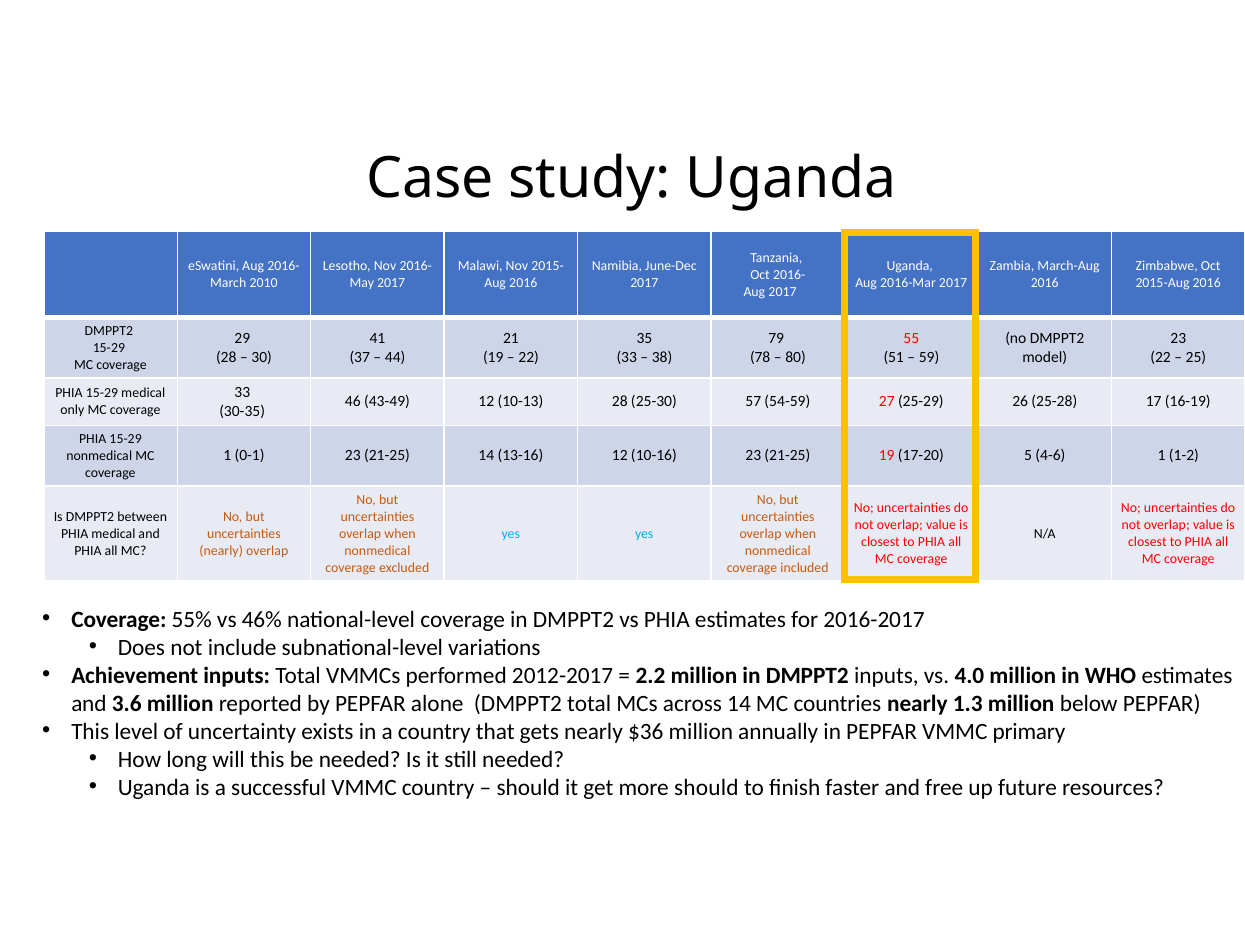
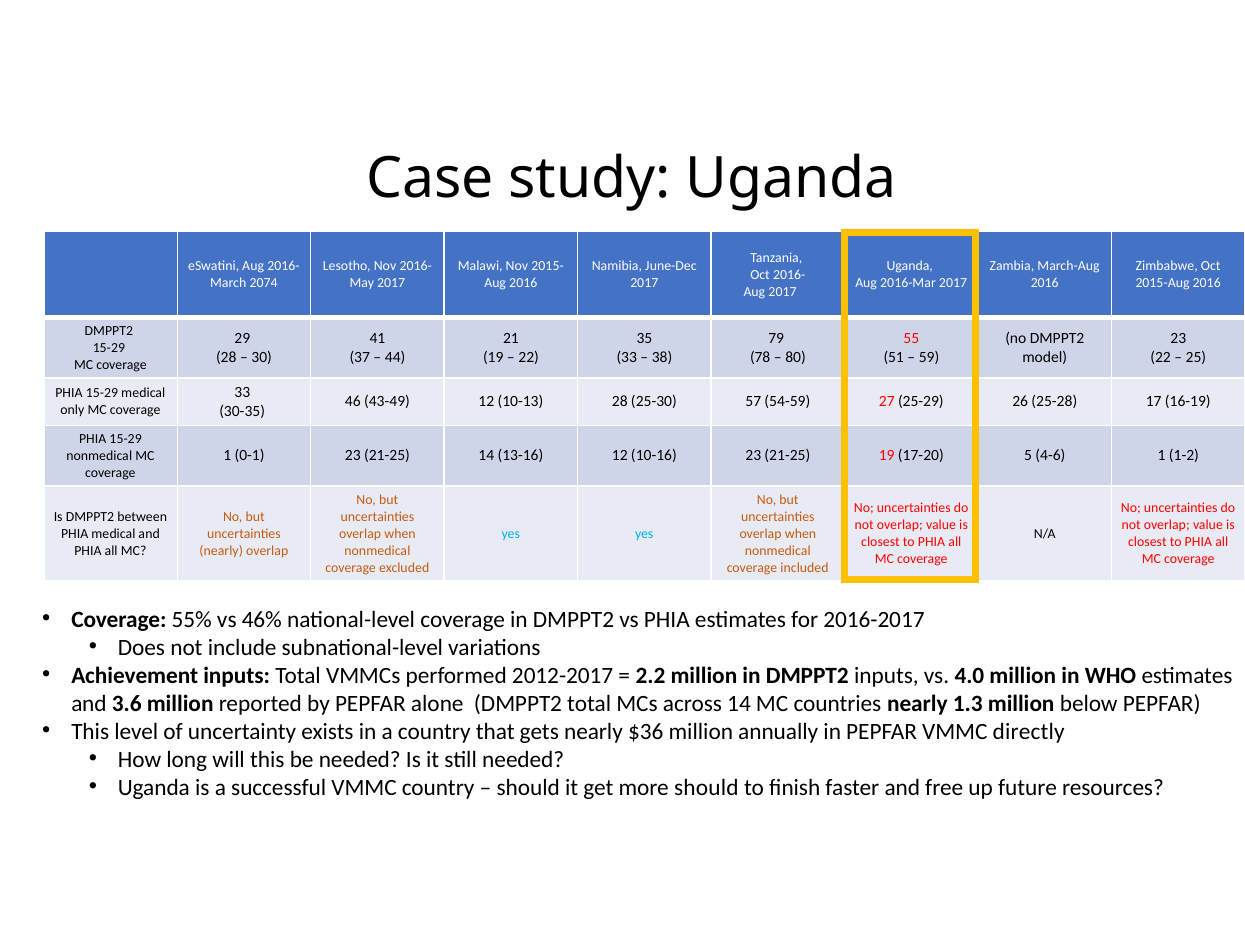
2010: 2010 -> 2074 (264, 283)
primary: primary -> directly (1029, 731)
